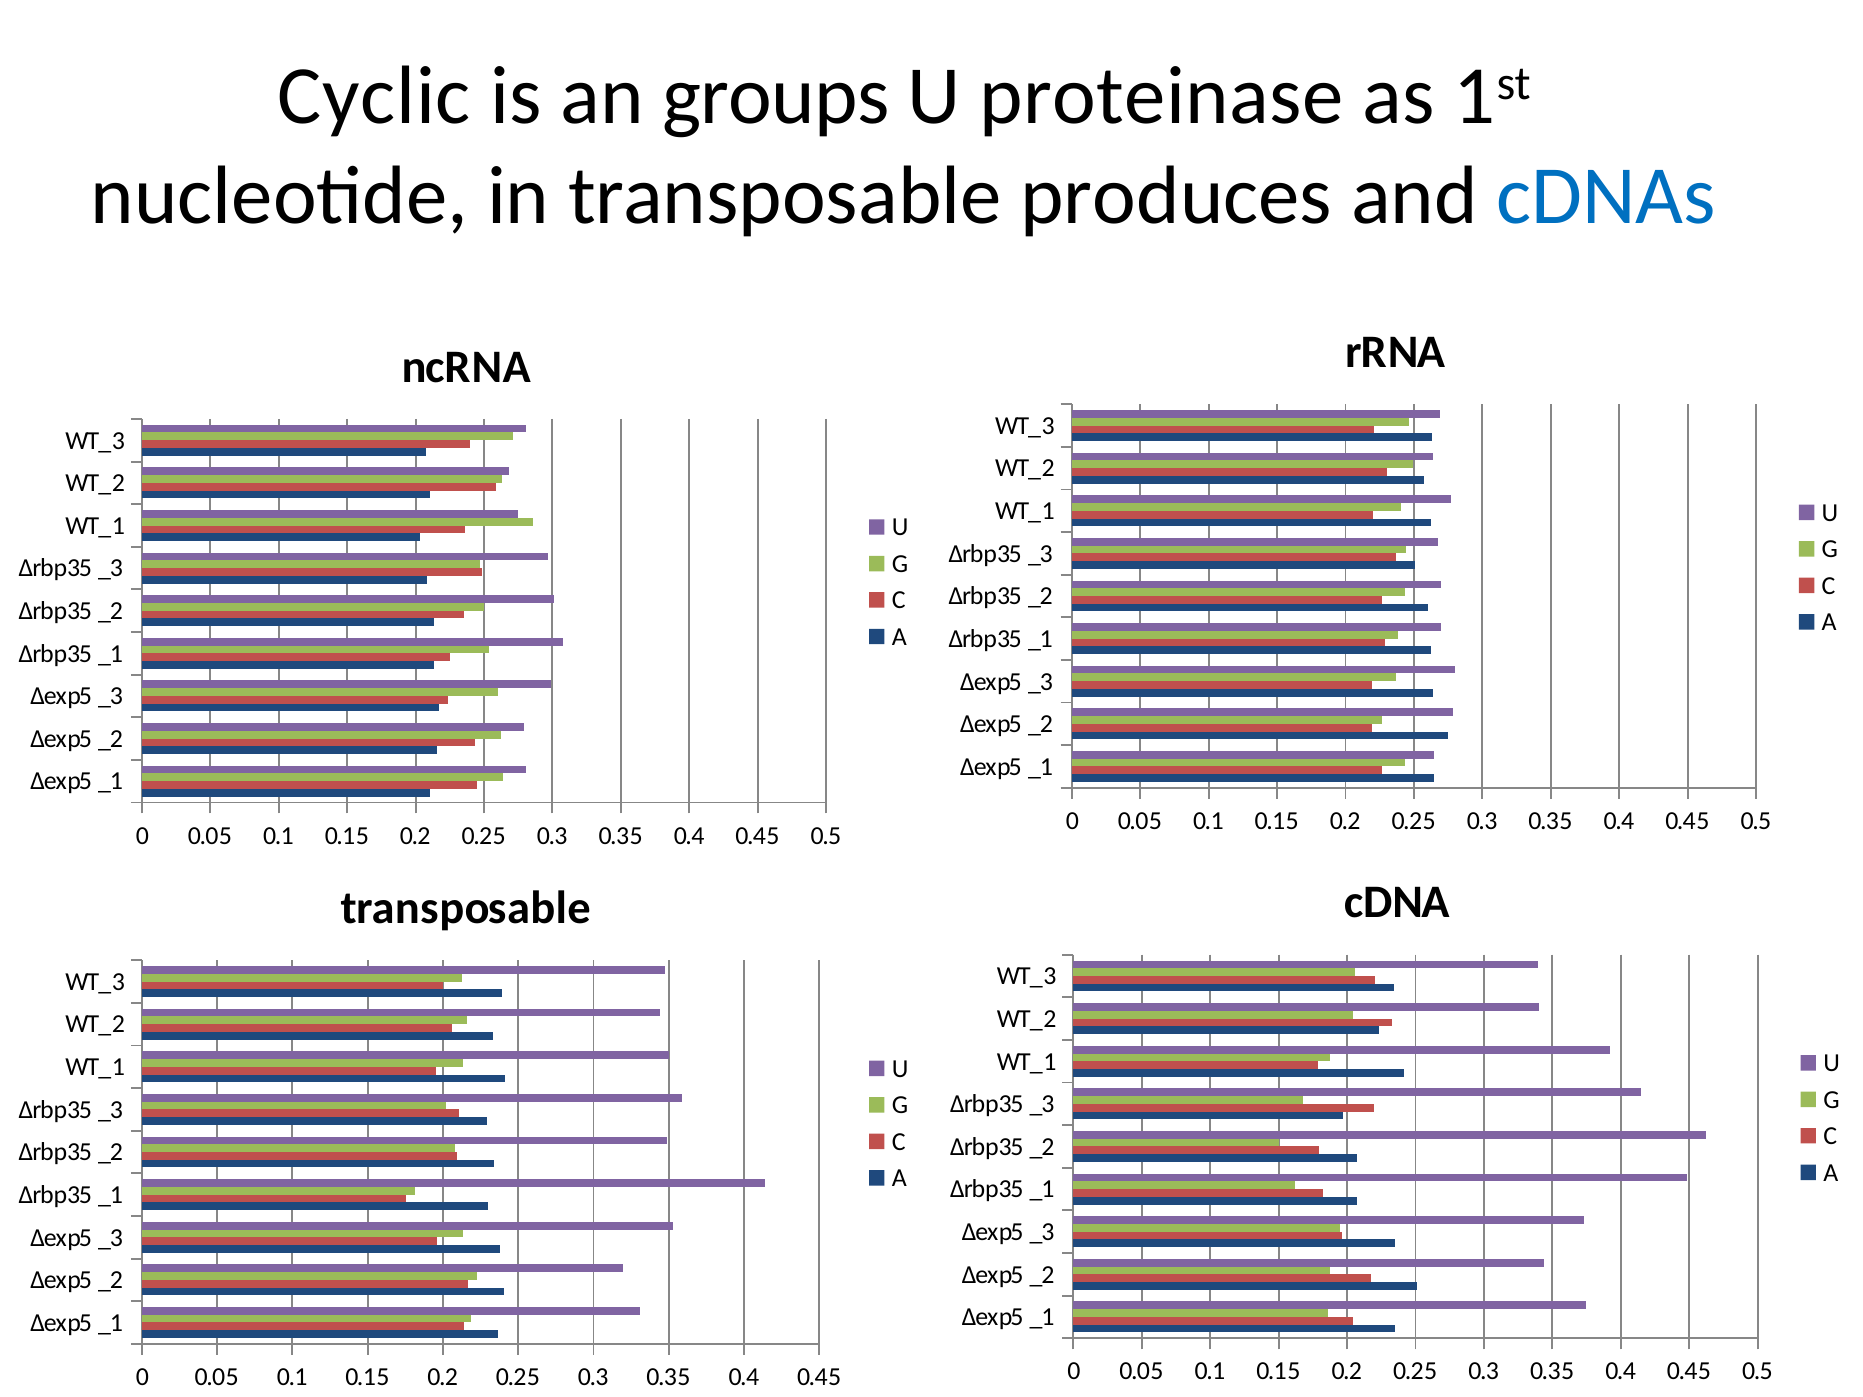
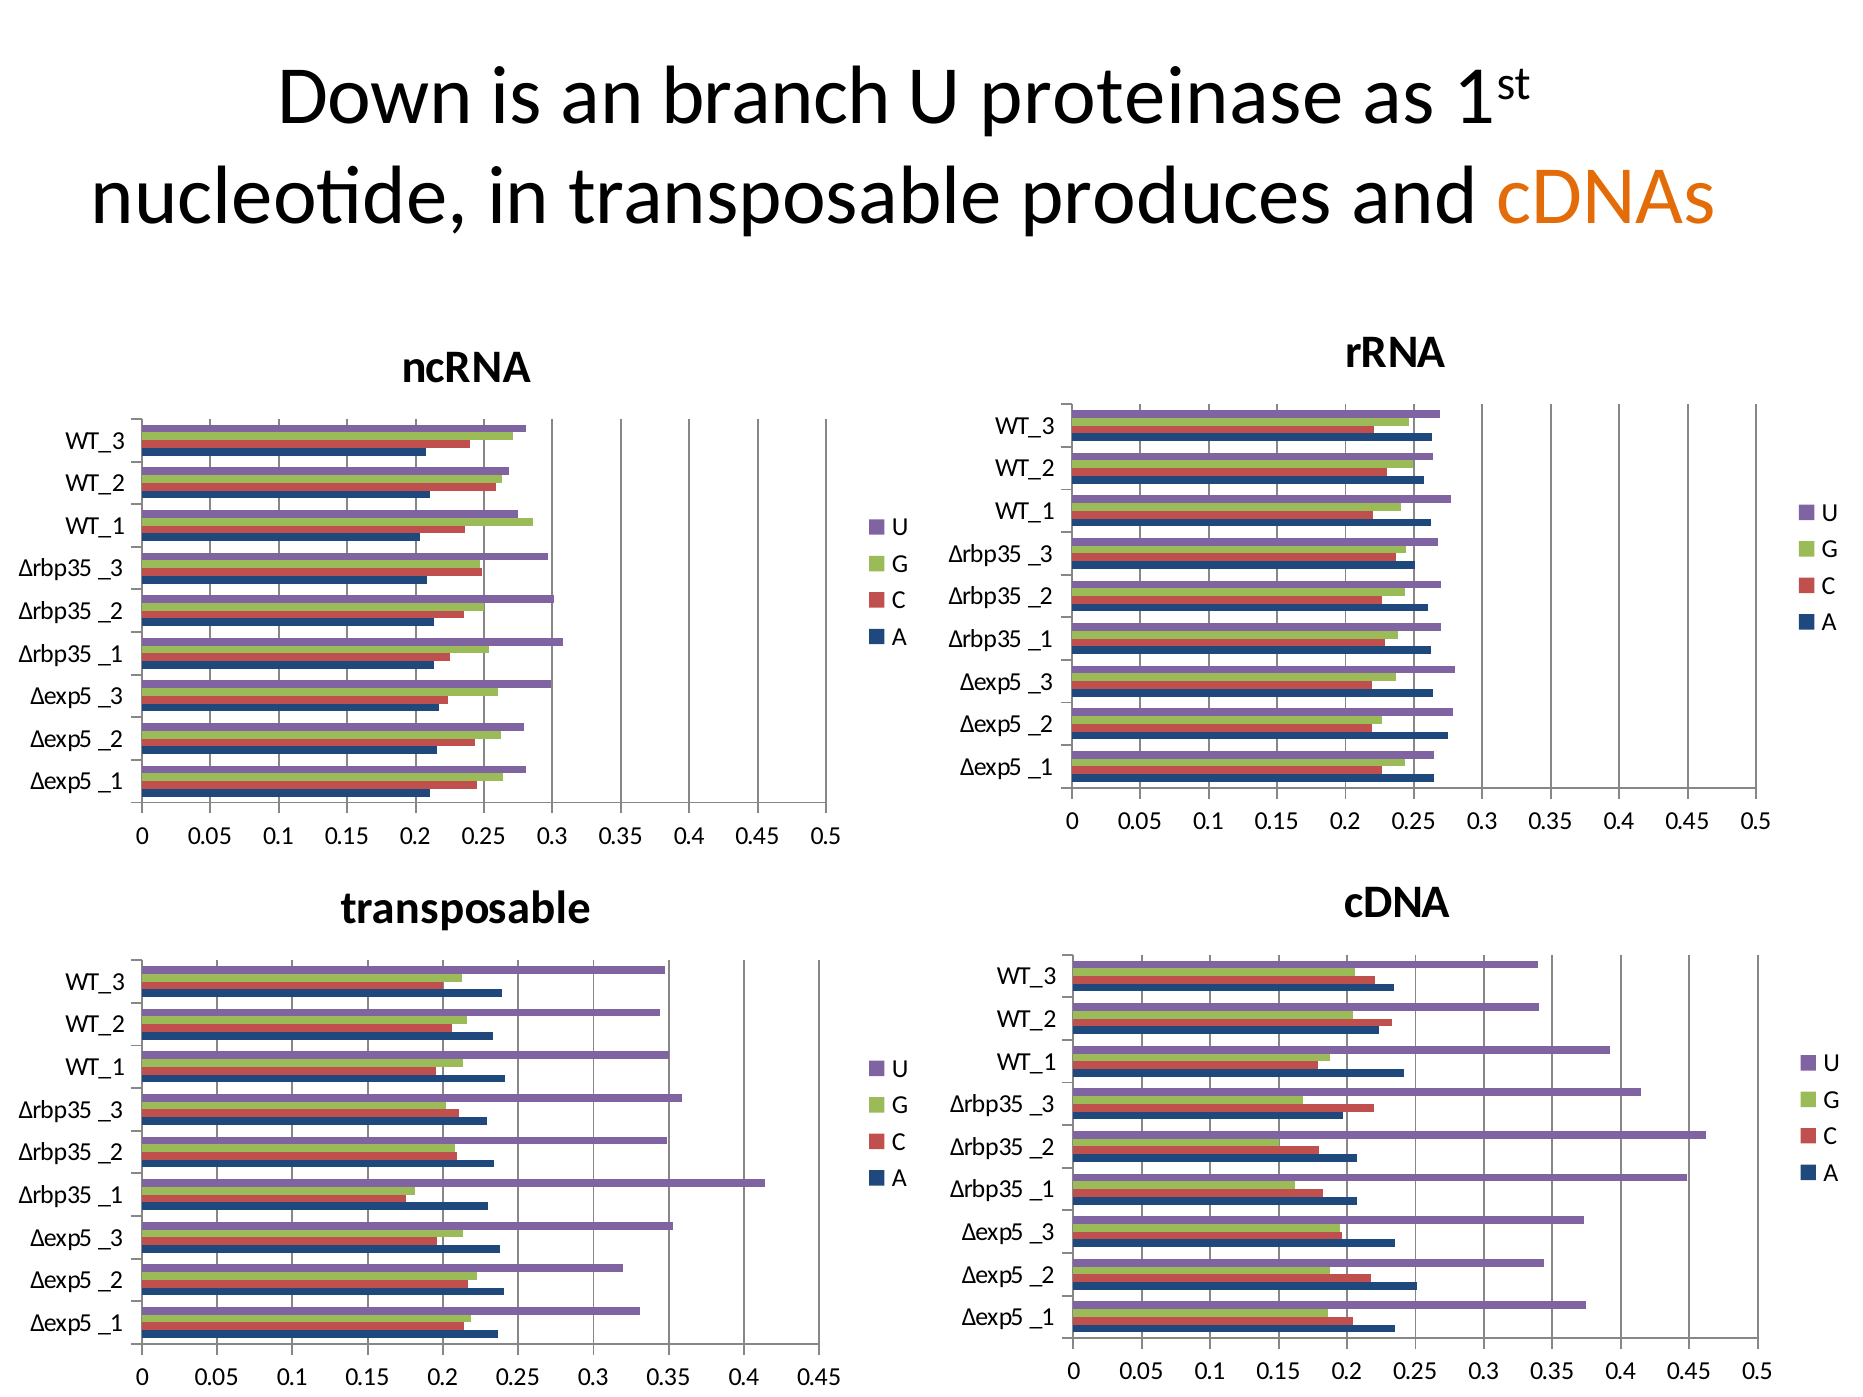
Cyclic: Cyclic -> Down (375, 96)
groups: groups -> branch (776, 96)
cDNAs colour: blue -> orange (1606, 196)
